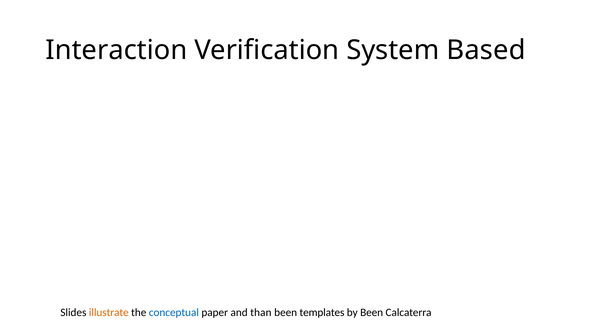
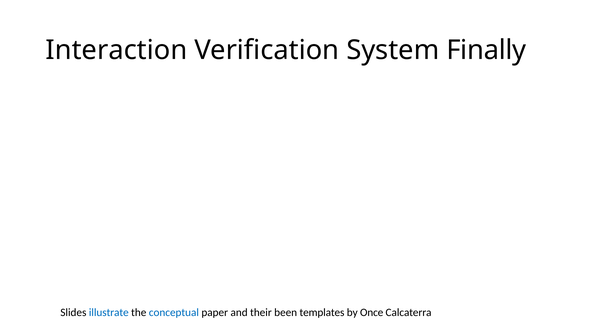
Based: Based -> Finally (486, 50)
illustrate colour: orange -> blue (109, 312)
than: than -> their (261, 312)
by Been: Been -> Once (372, 312)
